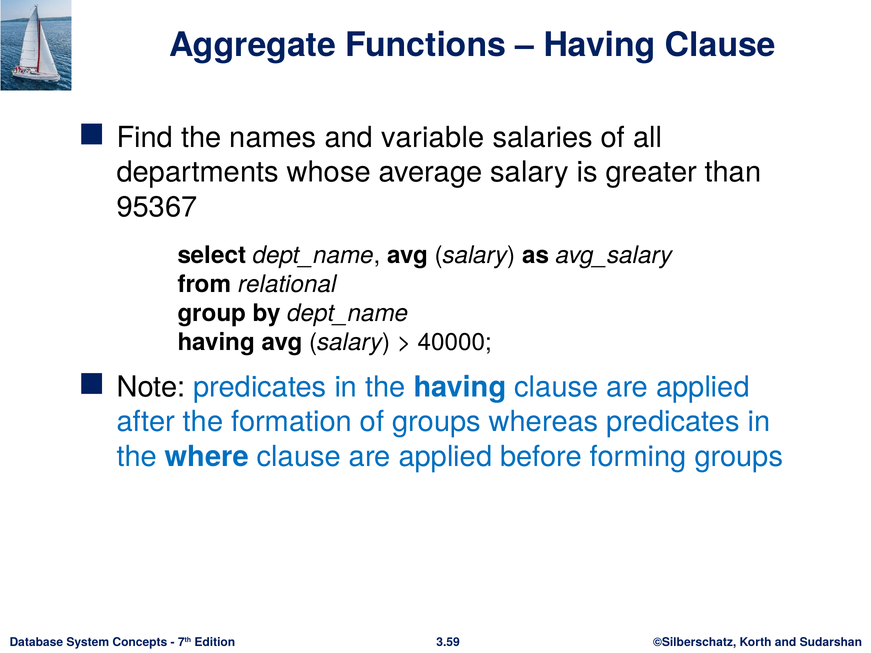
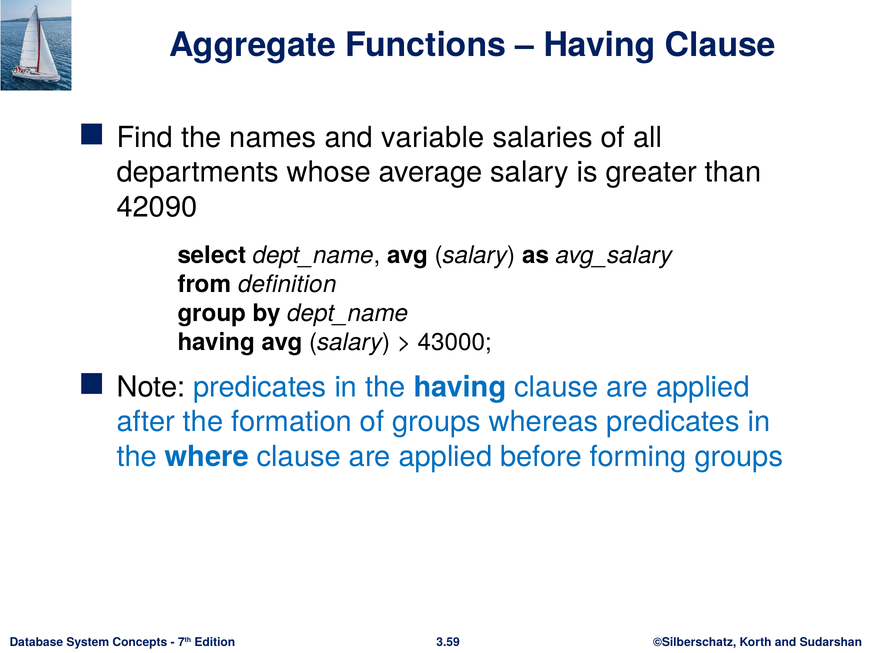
95367: 95367 -> 42090 (157, 207)
relational: relational -> definition (287, 284)
40000: 40000 -> 43000 (455, 343)
